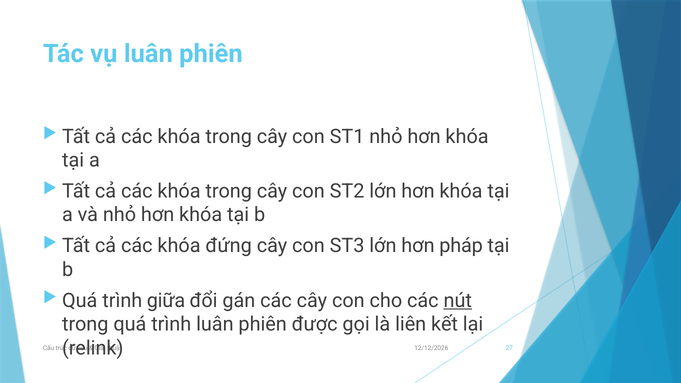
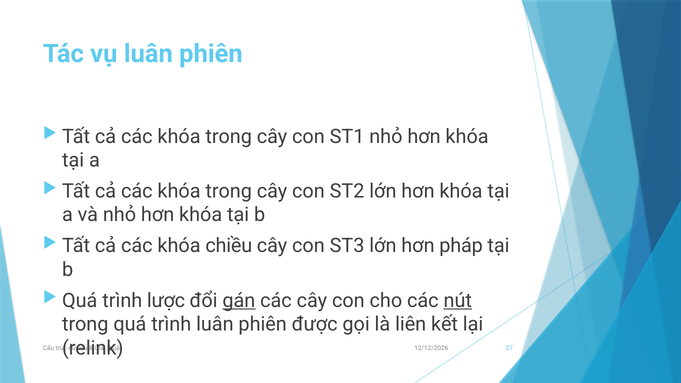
đứng: đứng -> chiều (229, 246)
giữa: giữa -> lược (166, 301)
gán underline: none -> present (239, 301)
